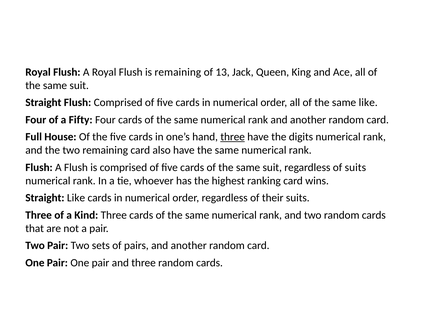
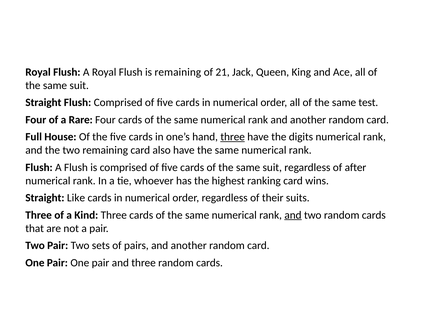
13: 13 -> 21 (223, 72)
same like: like -> test (368, 103)
Fifty: Fifty -> Rare (81, 120)
of suits: suits -> after (355, 167)
and underline: none -> present (293, 215)
